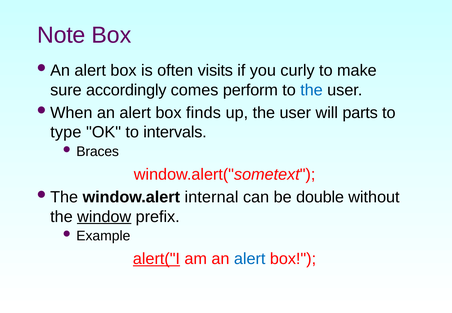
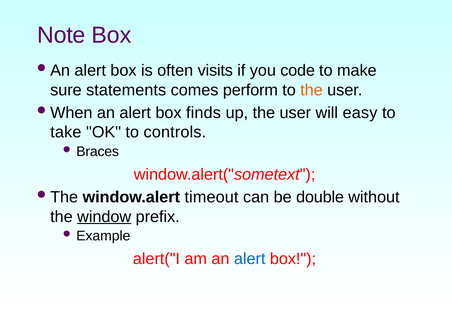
curly: curly -> code (298, 70)
accordingly: accordingly -> statements (126, 90)
the colour: blue -> orange (312, 90)
parts: parts -> easy (360, 113)
type: type -> take (66, 132)
intervals: intervals -> controls (175, 132)
internal: internal -> timeout (212, 197)
alert("I underline: present -> none (156, 259)
